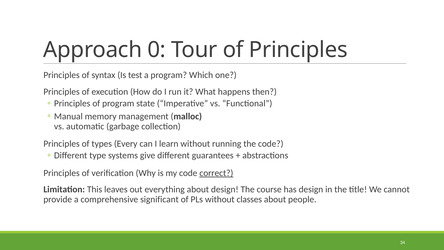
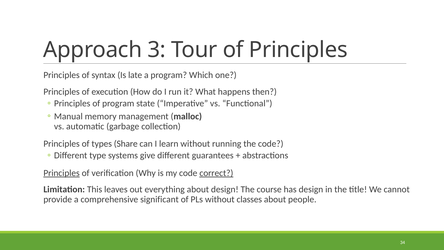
0: 0 -> 3 (157, 50)
test: test -> late (135, 75)
Every: Every -> Share (126, 144)
Principles underline: none -> present (62, 173)
